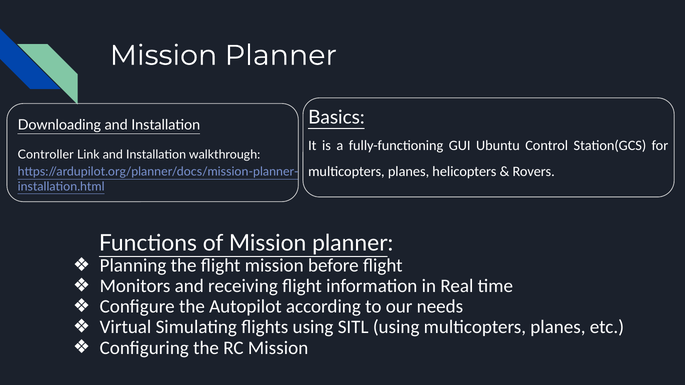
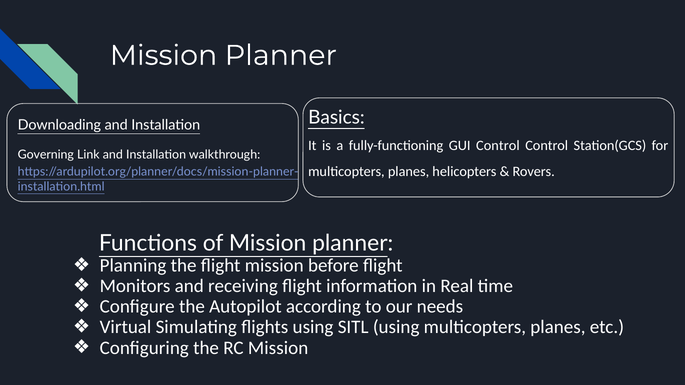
GUI Ubuntu: Ubuntu -> Control (498, 146)
Controller: Controller -> Governing (46, 155)
